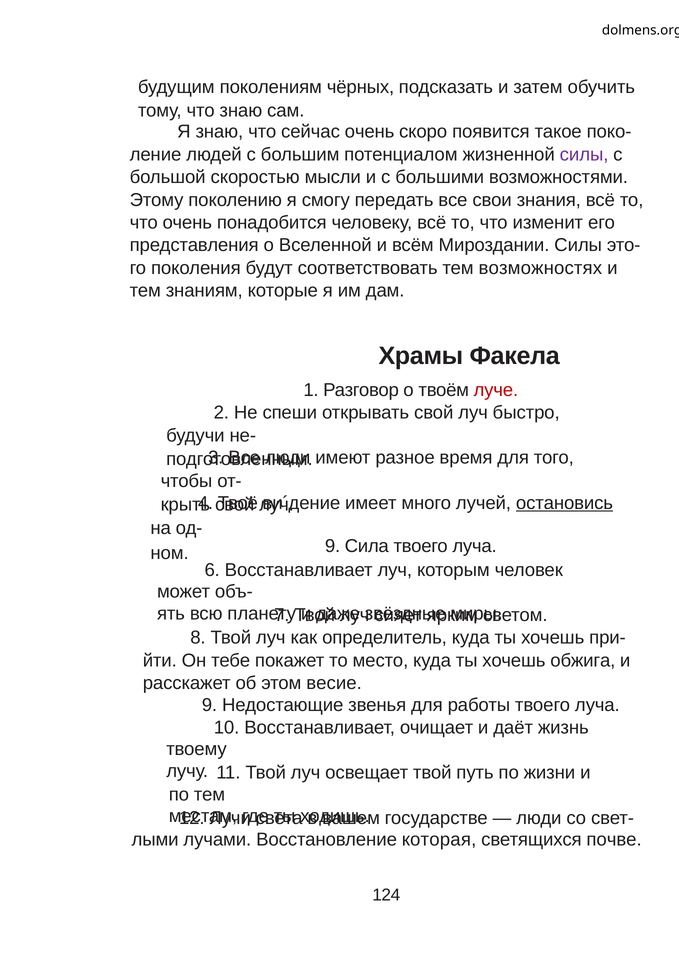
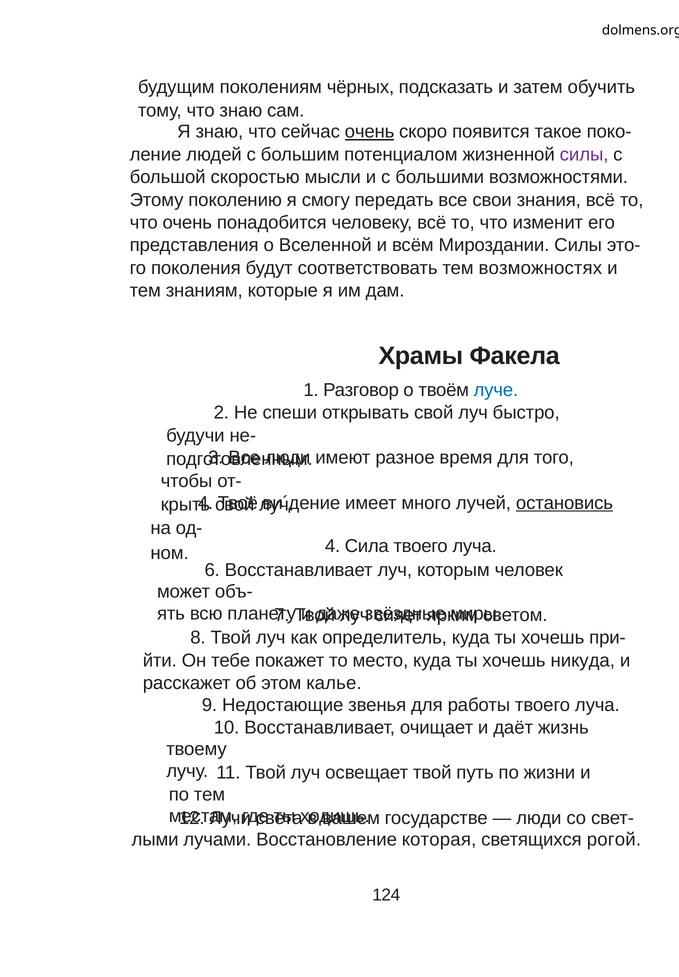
очень underline: none -> present (370, 132)
луче colour: red -> blue (496, 390)
ном 9: 9 -> 4 (333, 546)
обжига: обжига -> никуда (583, 661)
весие: весие -> калье (334, 683)
почве: почве -> рогой (614, 840)
